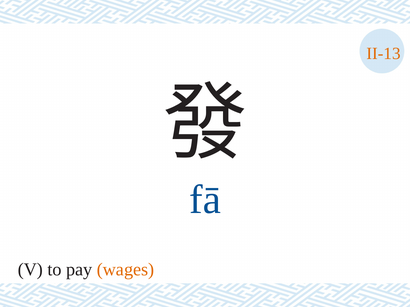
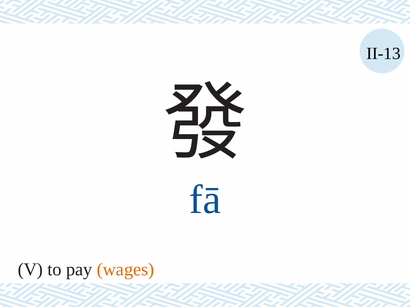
II-13 colour: orange -> black (384, 54)
